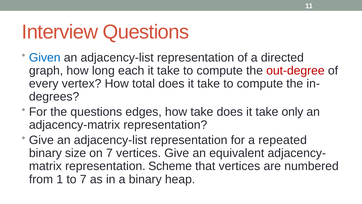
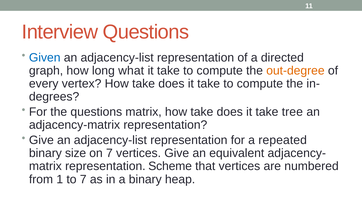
each: each -> what (131, 70)
out-degree colour: red -> orange (295, 70)
vertex How total: total -> take (144, 83)
questions edges: edges -> matrix (144, 112)
only: only -> tree (292, 112)
